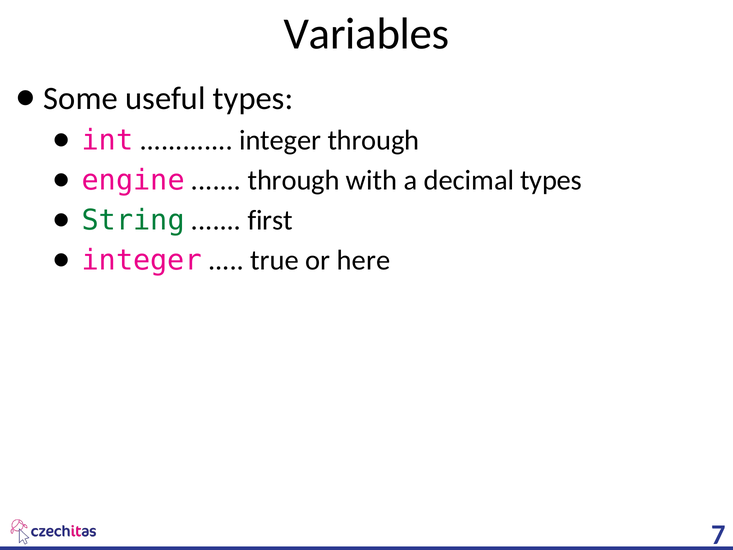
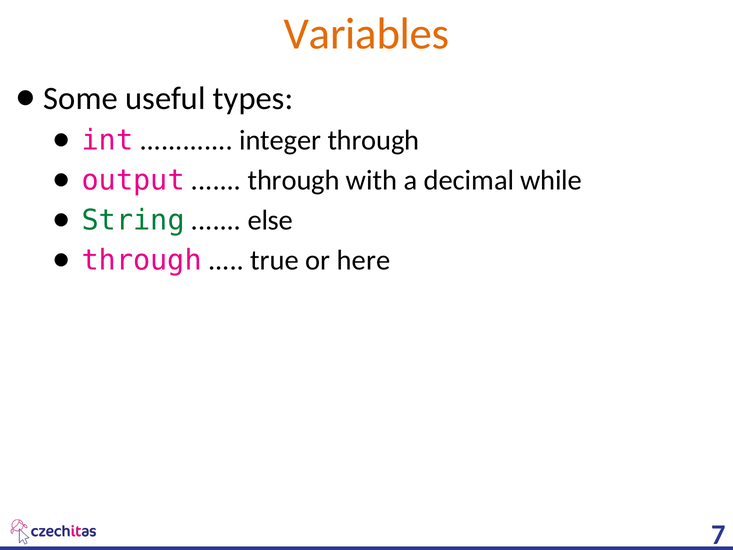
Variables colour: black -> orange (367, 34)
engine: engine -> output (133, 180)
decimal types: types -> while (551, 180)
first: first -> else (270, 220)
integer: integer -> through (142, 260)
